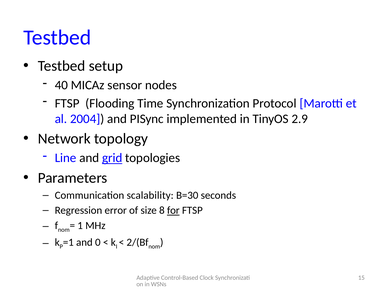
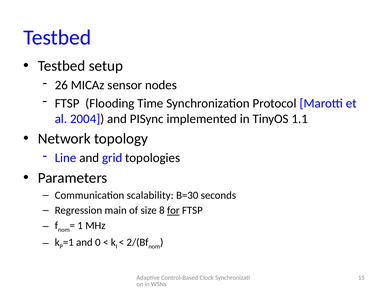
40: 40 -> 26 (61, 85)
2.9: 2.9 -> 1.1 (300, 119)
grid underline: present -> none (112, 158)
error: error -> main (116, 210)
